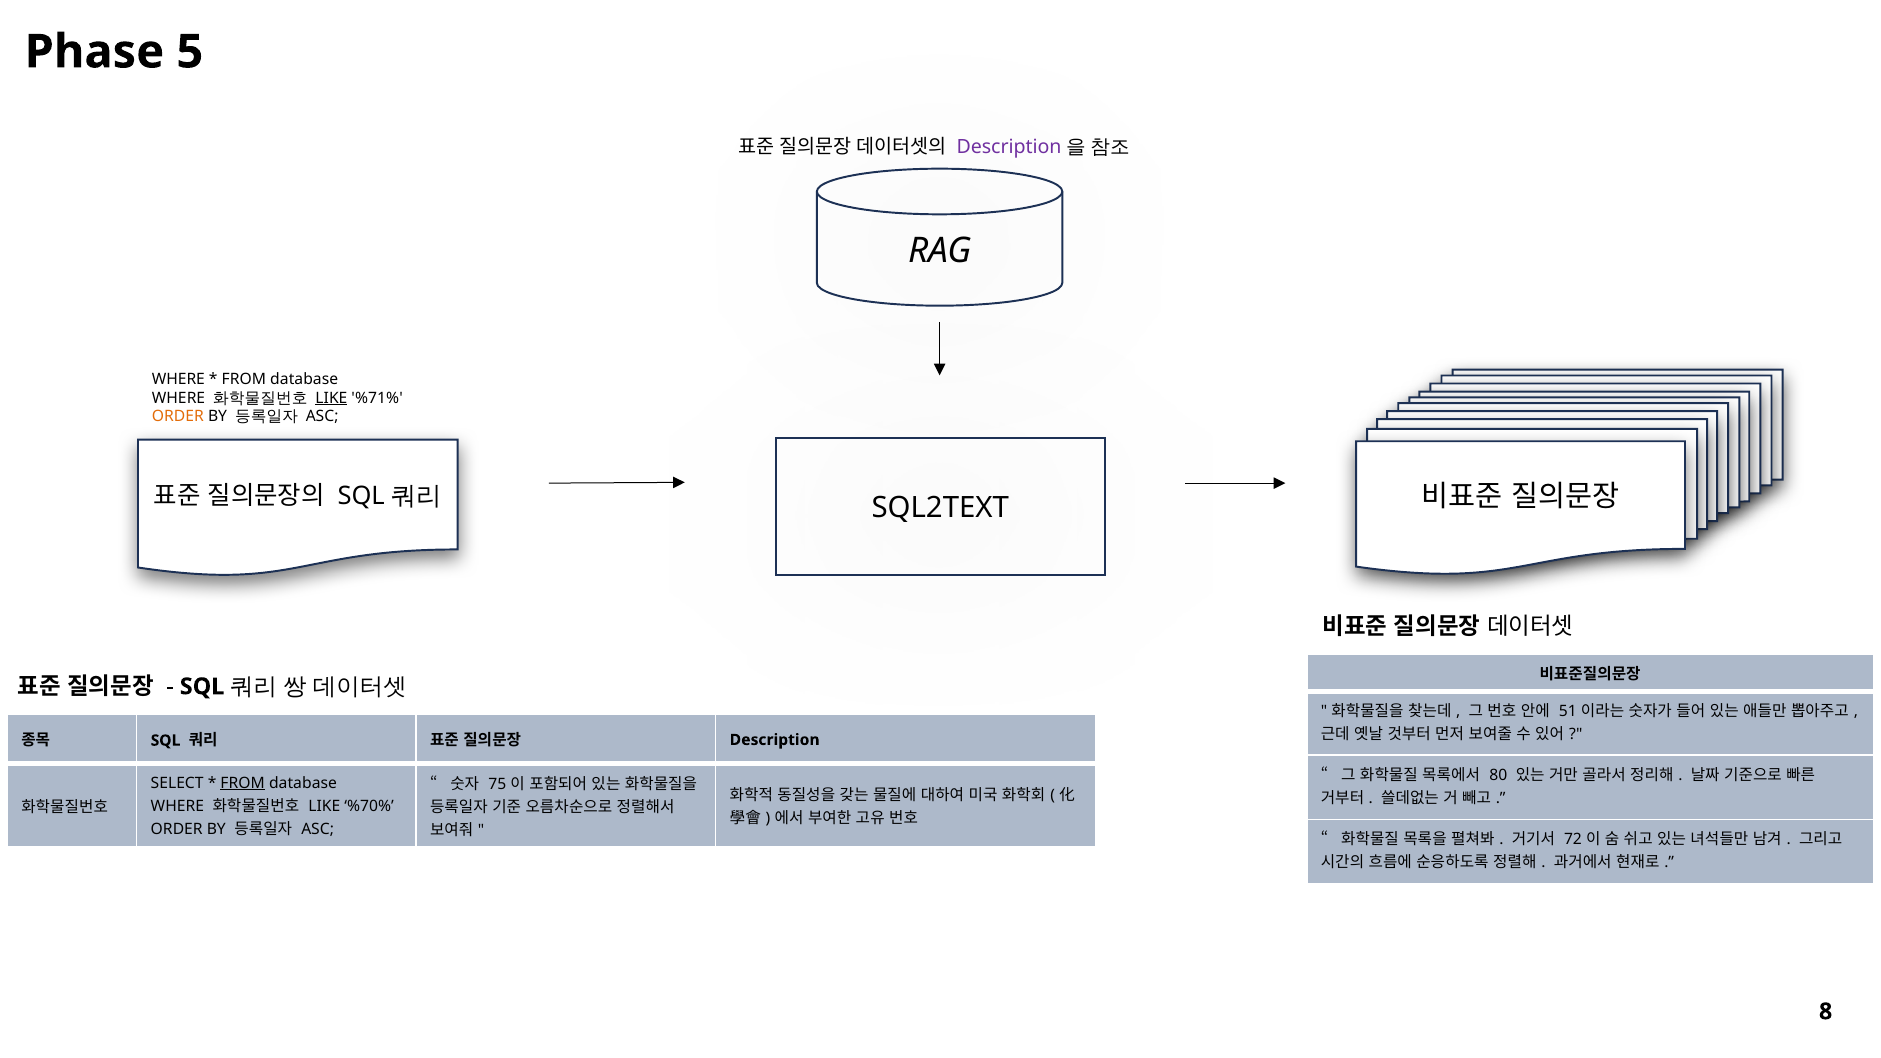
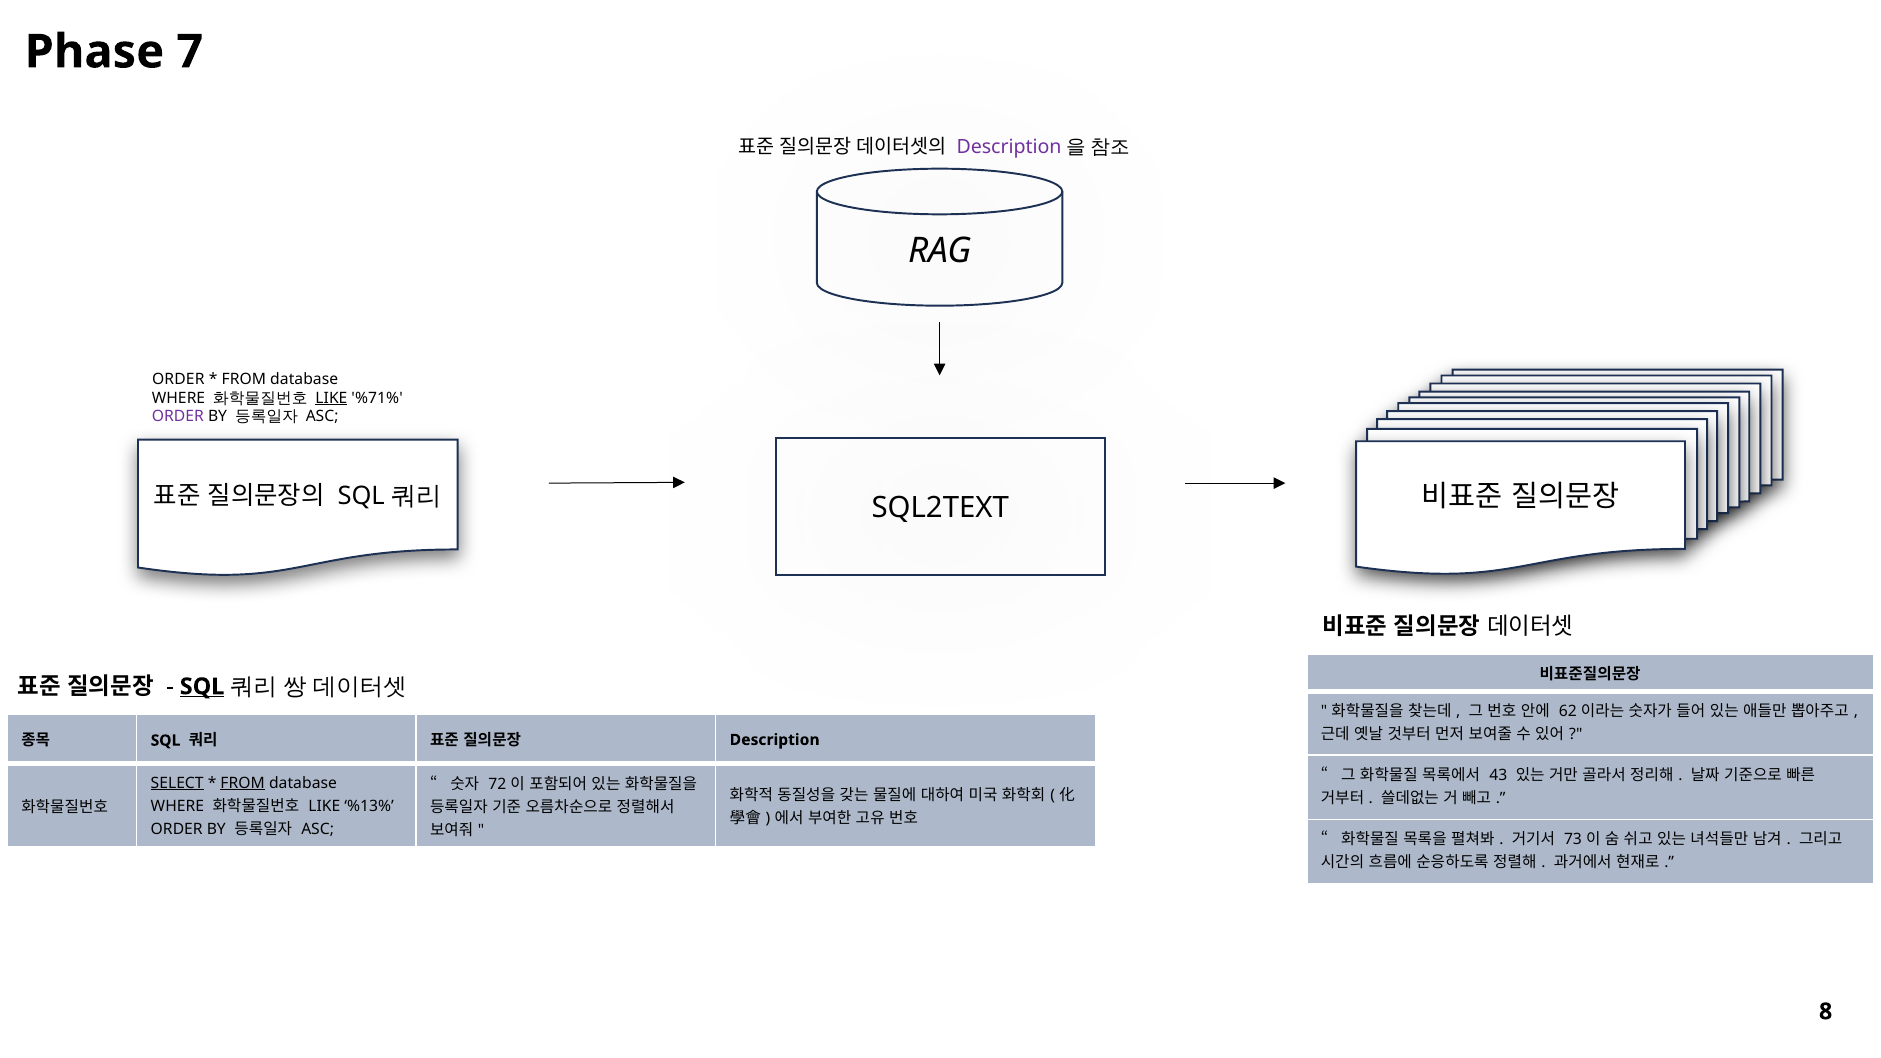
5: 5 -> 7 (190, 52)
WHERE: WHERE -> ORDER (178, 379)
ORDER colour: orange -> purple (178, 417)
SQL underline: none -> present (202, 687)
51: 51 -> 62 (1568, 711)
80: 80 -> 43 (1498, 776)
75: 75 -> 72 (497, 784)
SELECT underline: none -> present (177, 783)
%70%: %70% -> %13% (369, 806)
72: 72 -> 73 (1573, 840)
